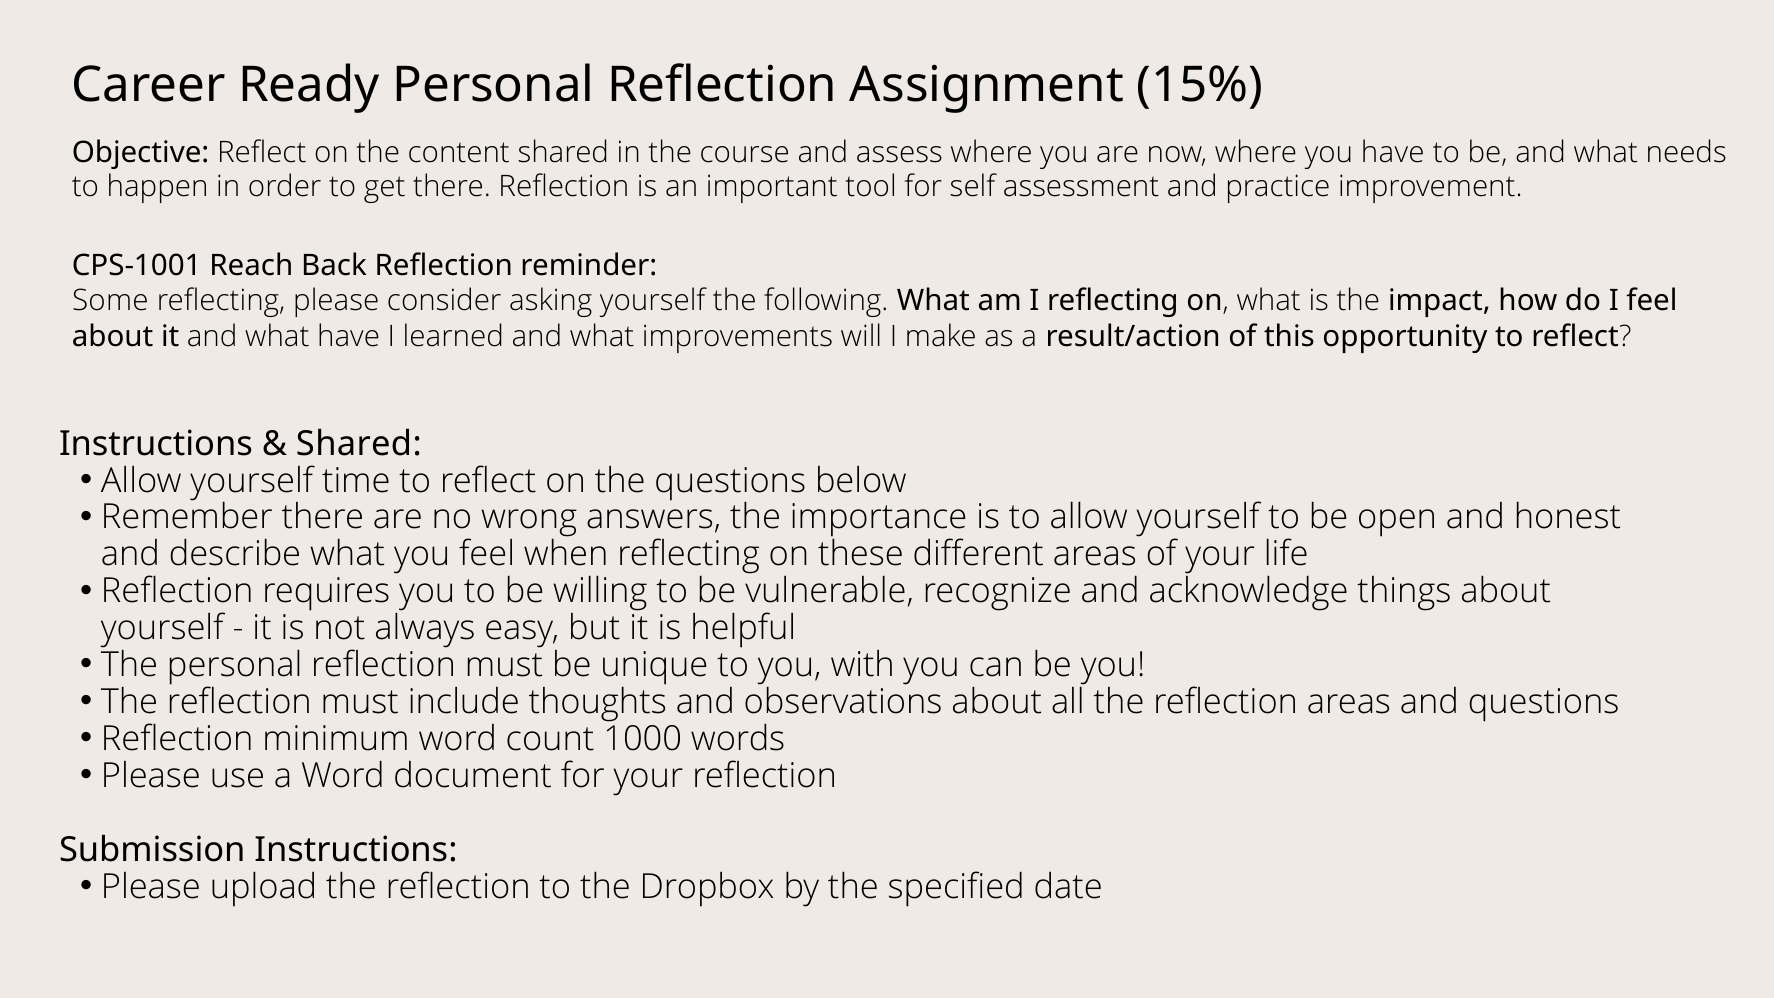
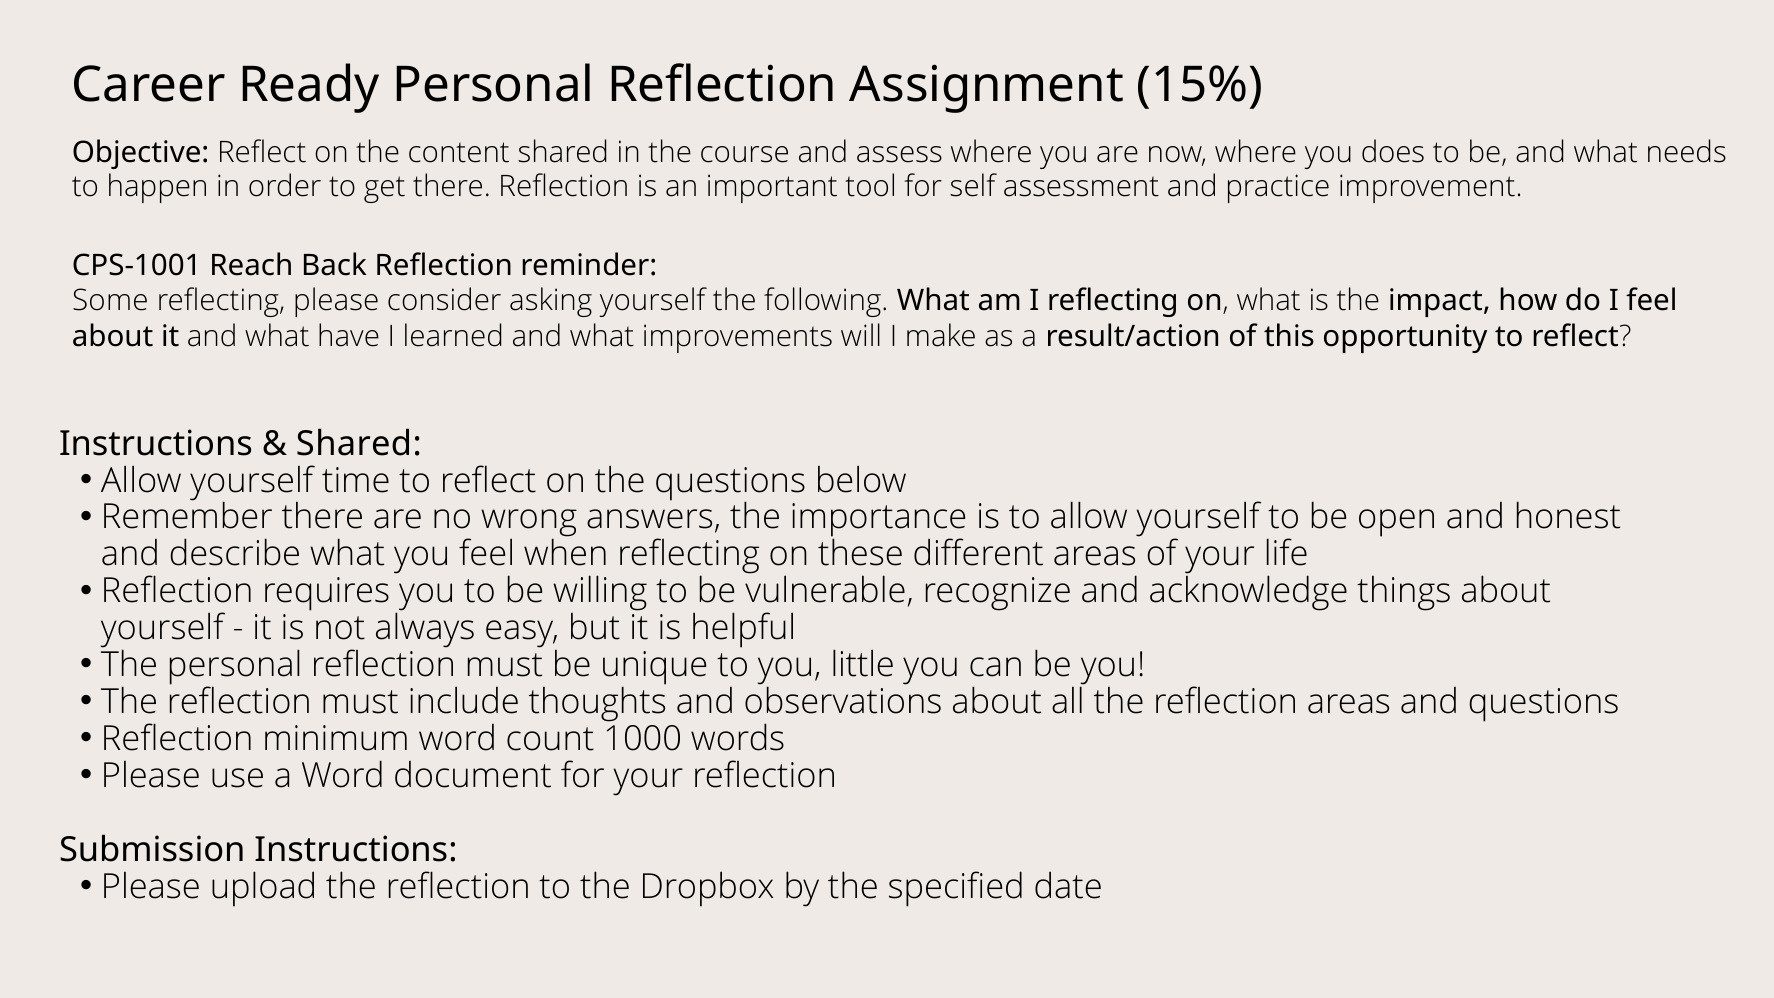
you have: have -> does (1393, 153)
with: with -> little (863, 665)
